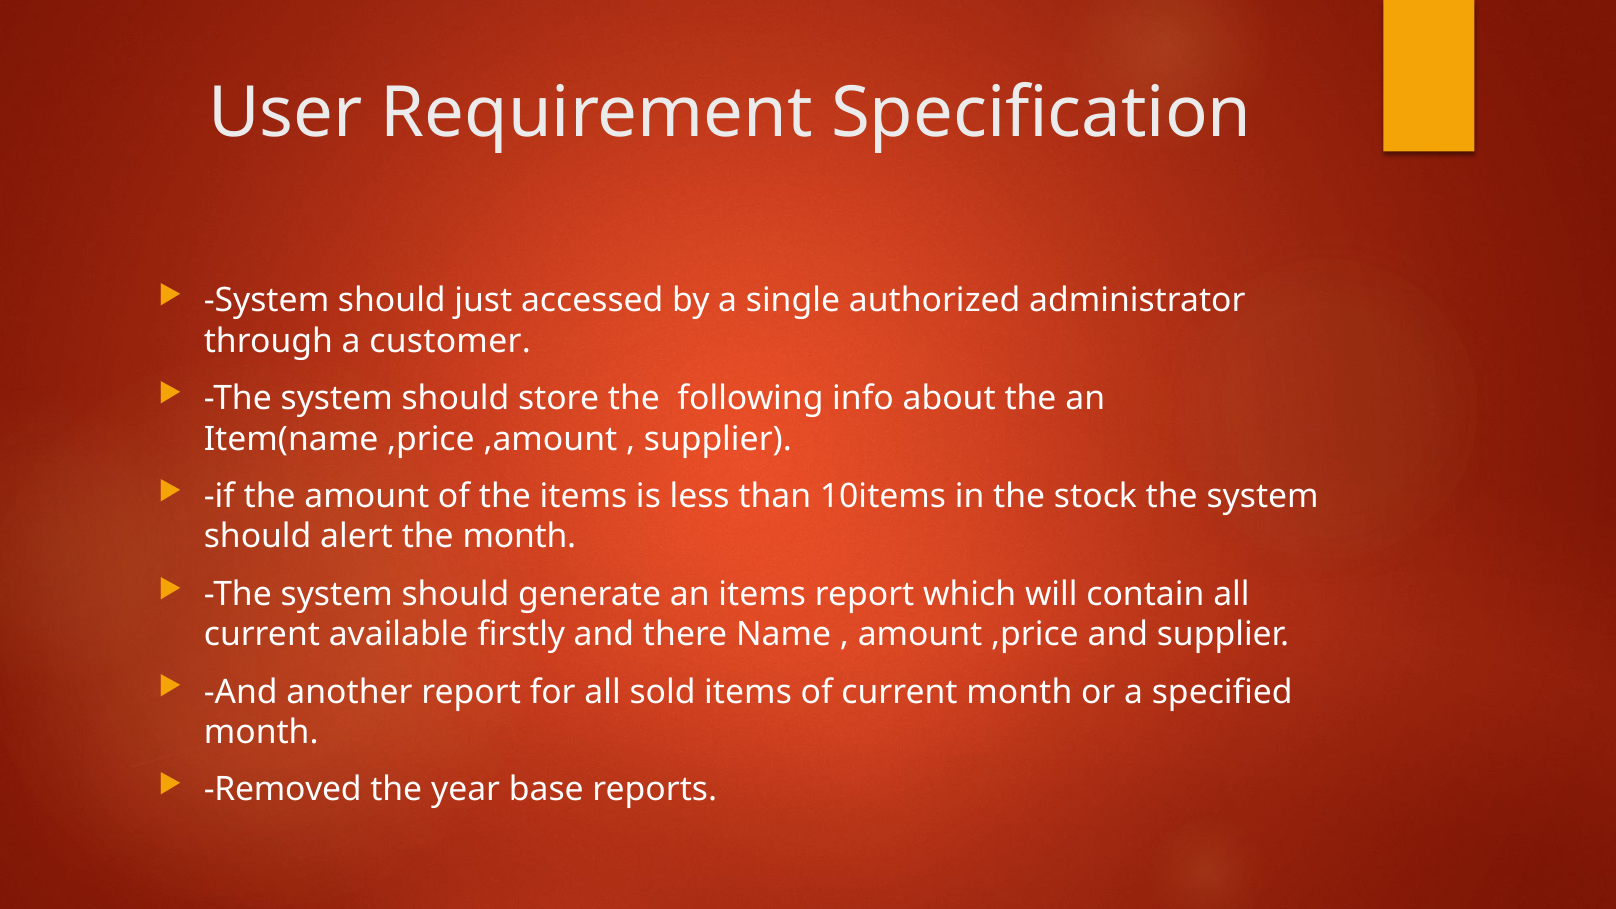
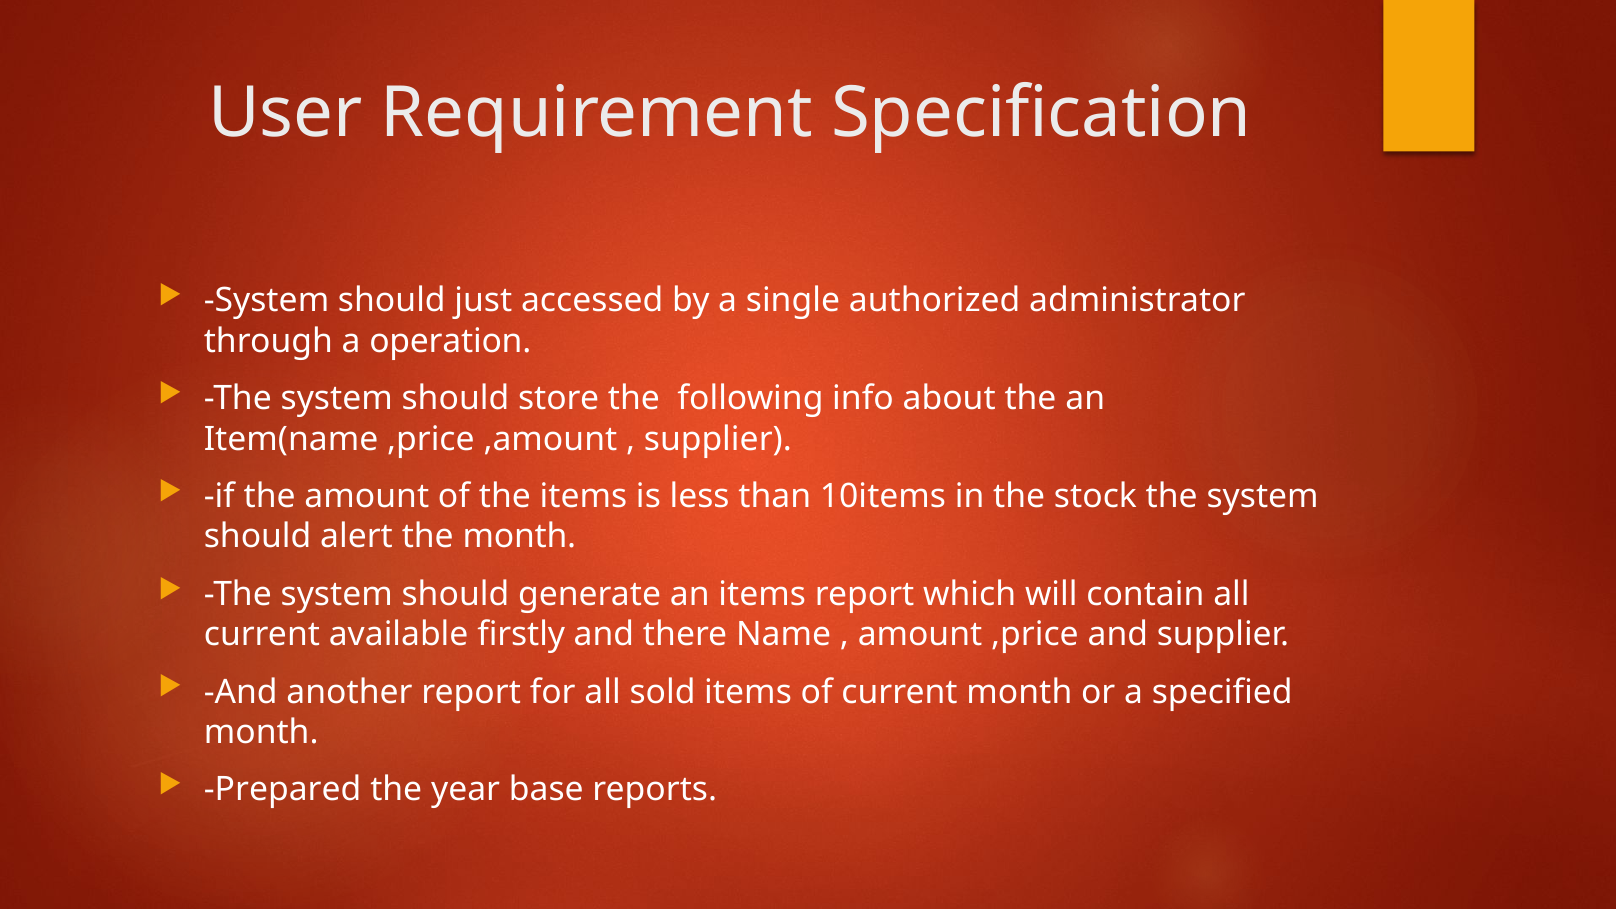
customer: customer -> operation (450, 341)
Removed: Removed -> Prepared (283, 790)
